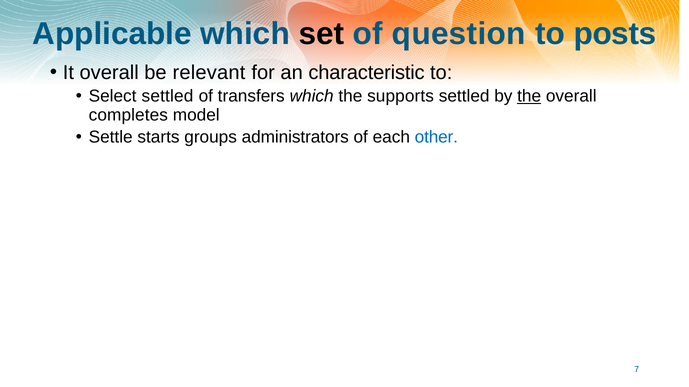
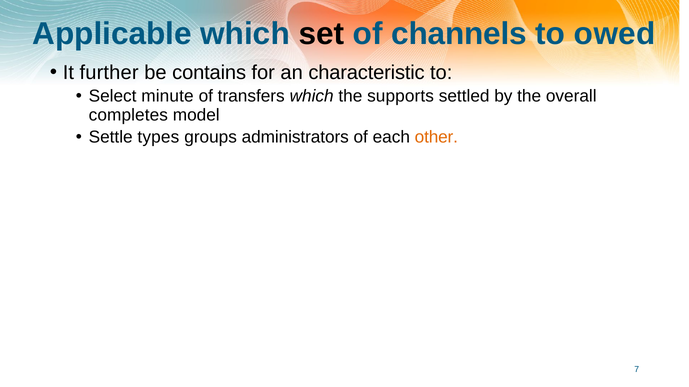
question: question -> channels (459, 34)
posts: posts -> owed (615, 34)
It overall: overall -> further (109, 73)
relevant: relevant -> contains (209, 73)
Select settled: settled -> minute (167, 96)
the underline: present -> none (529, 96)
starts: starts -> types (158, 137)
other colour: blue -> orange (436, 137)
